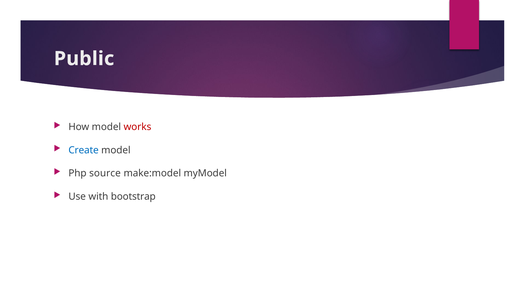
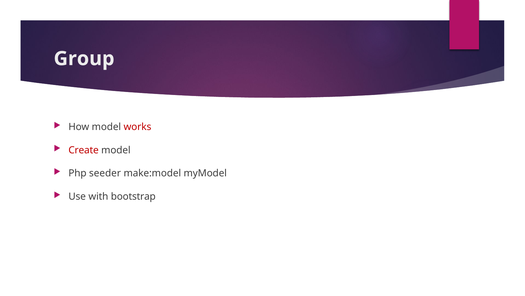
Public: Public -> Group (84, 59)
Create colour: blue -> red (84, 150)
source: source -> seeder (105, 173)
